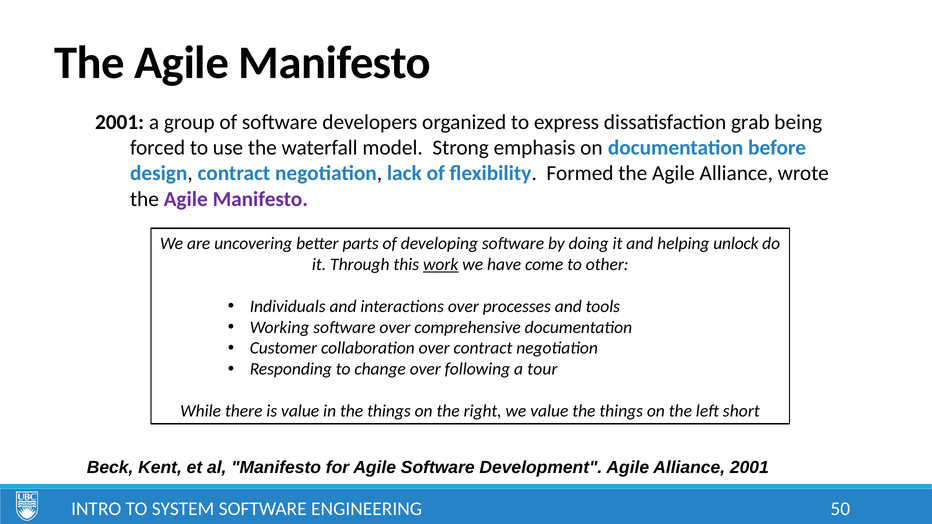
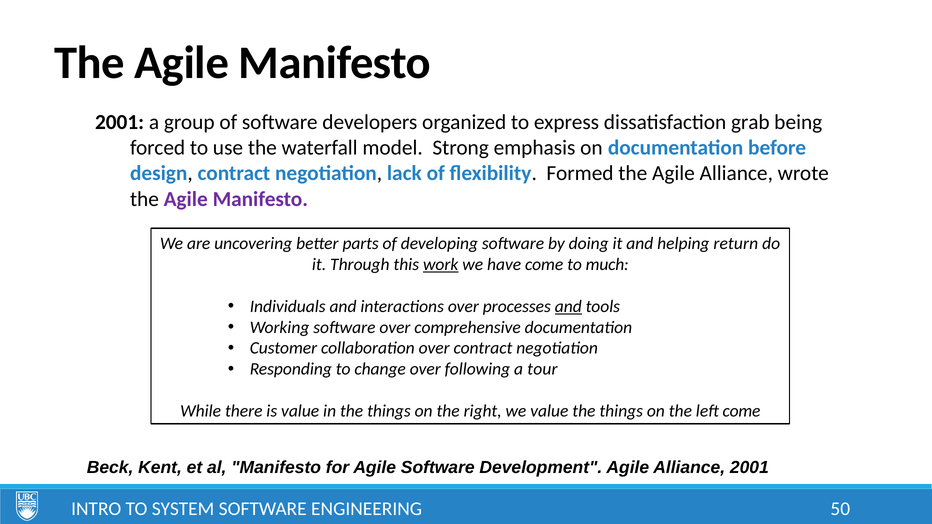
unlock: unlock -> return (736, 244)
other: other -> much (607, 265)
and underline: none -> present (568, 306)
left short: short -> come (741, 411)
